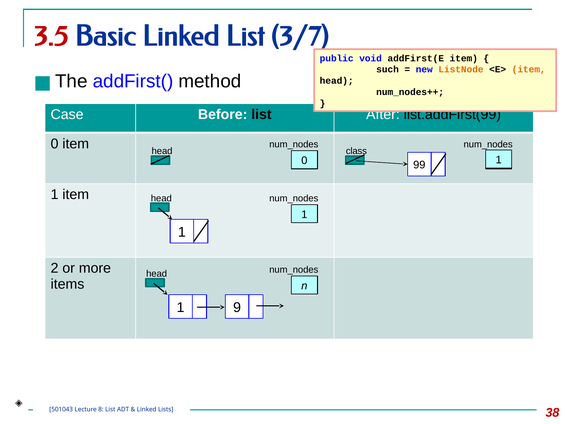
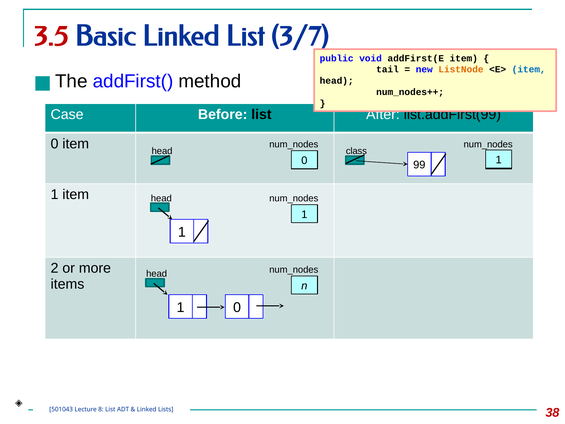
such: such -> tail (388, 69)
item colour: orange -> blue (529, 69)
1 9: 9 -> 0 (237, 307)
